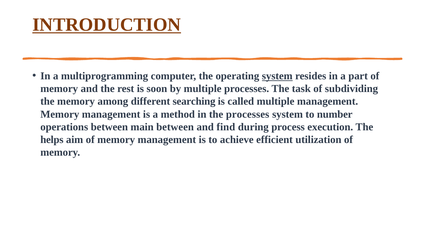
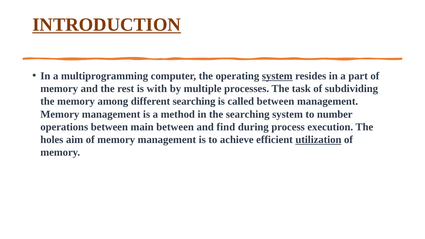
soon: soon -> with (157, 89)
called multiple: multiple -> between (275, 101)
the processes: processes -> searching (248, 114)
helps: helps -> holes (52, 140)
utilization underline: none -> present (318, 140)
